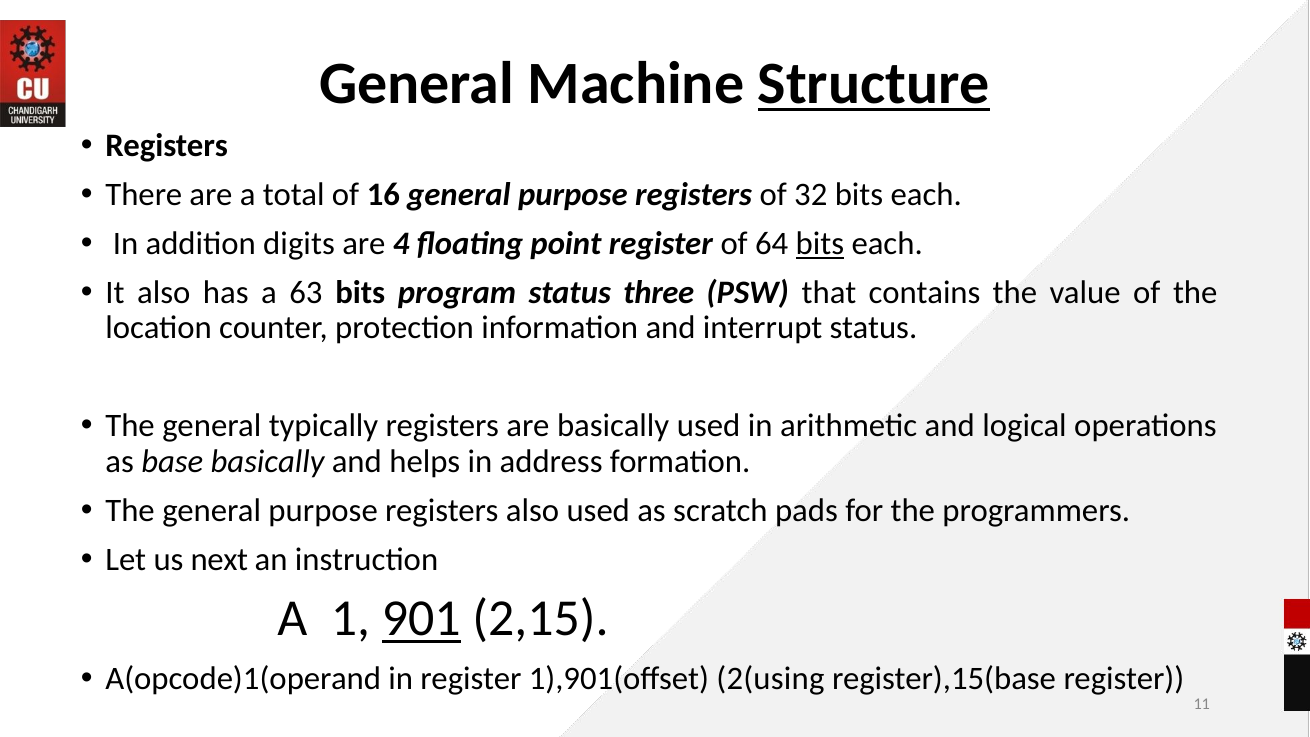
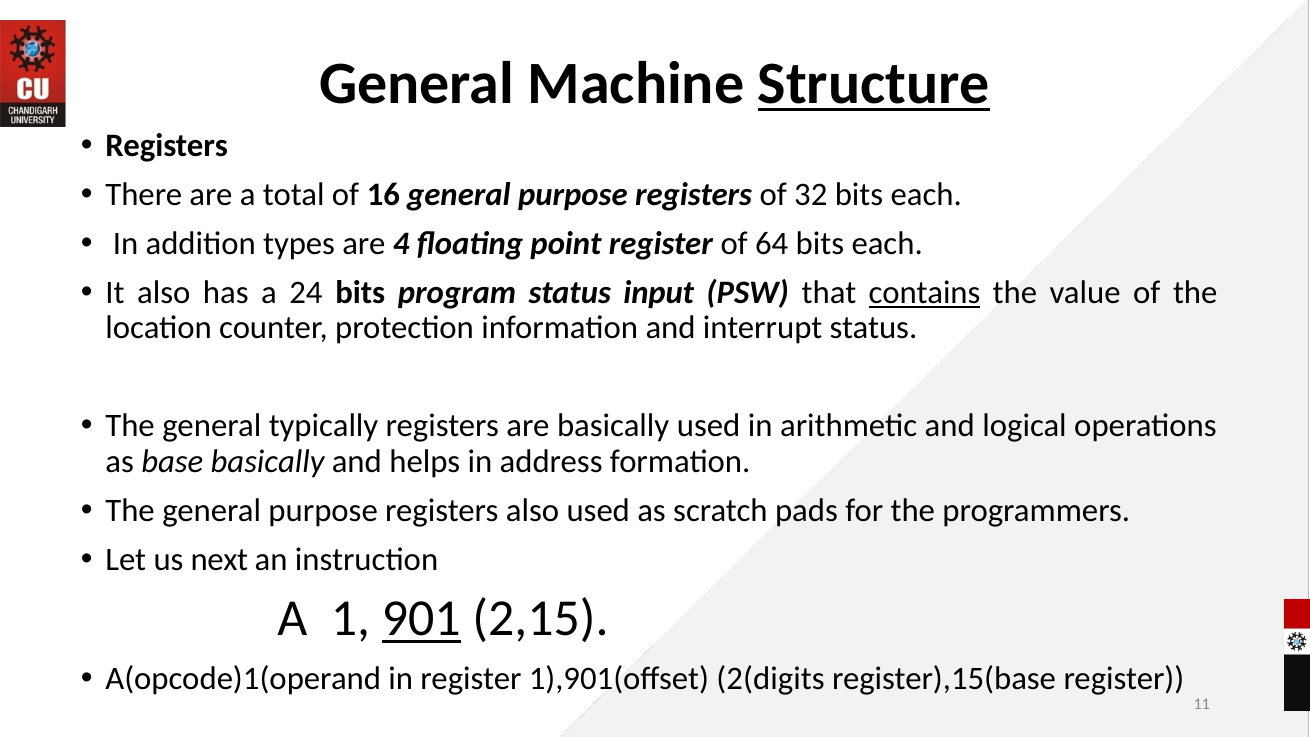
digits: digits -> types (299, 244)
bits underline: present -> none (820, 244)
63: 63 -> 24 (306, 293)
three: three -> input (659, 293)
contains underline: none -> present (925, 293)
2(using: 2(using -> 2(digits (771, 678)
